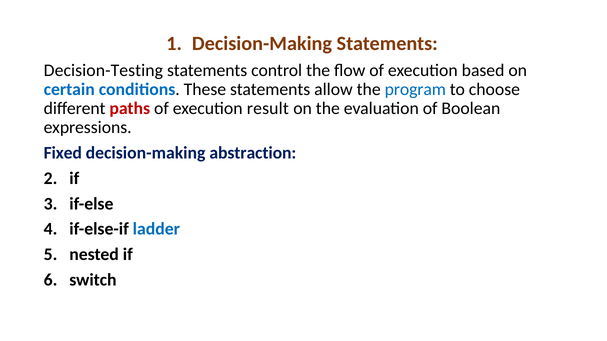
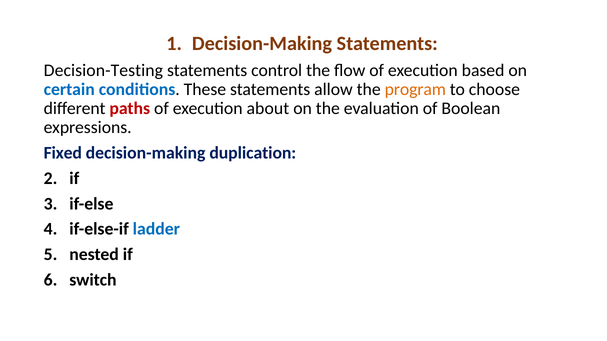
program colour: blue -> orange (415, 89)
result: result -> about (268, 109)
abstraction: abstraction -> duplication (253, 153)
